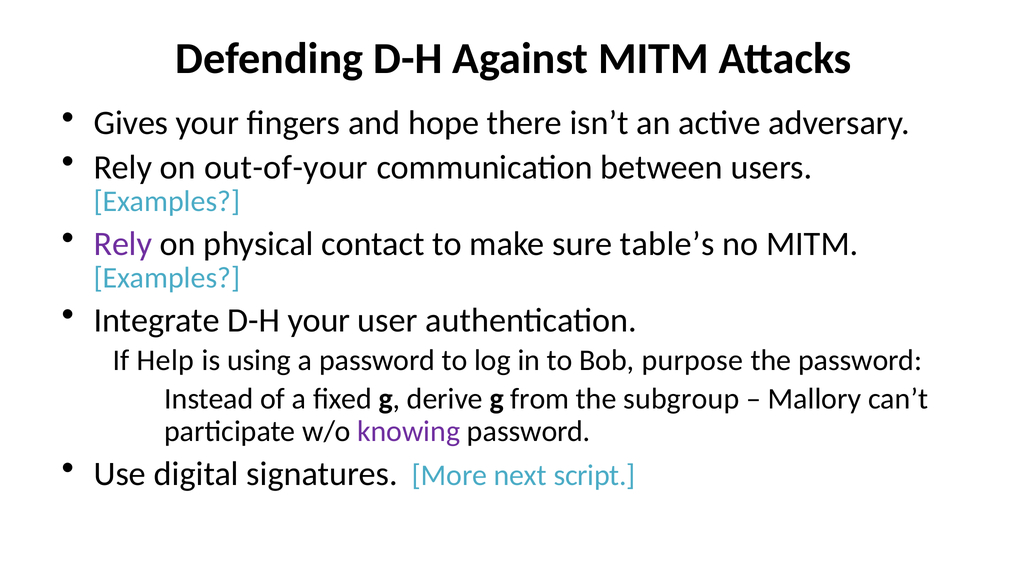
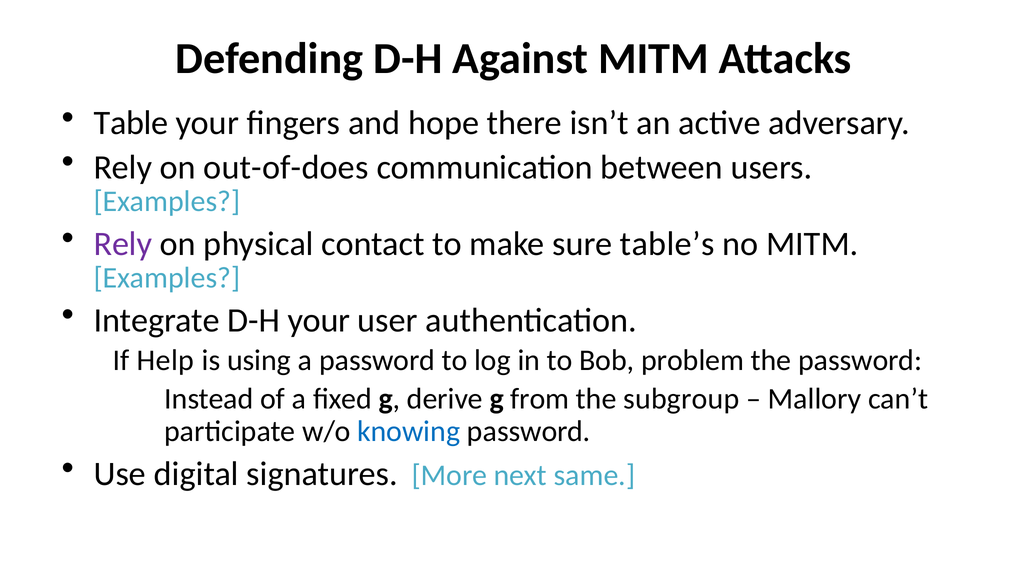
Gives: Gives -> Table (131, 123)
out-of-your: out-of-your -> out-of-does (286, 167)
purpose: purpose -> problem (693, 360)
knowing colour: purple -> blue (409, 431)
script: script -> same (594, 475)
